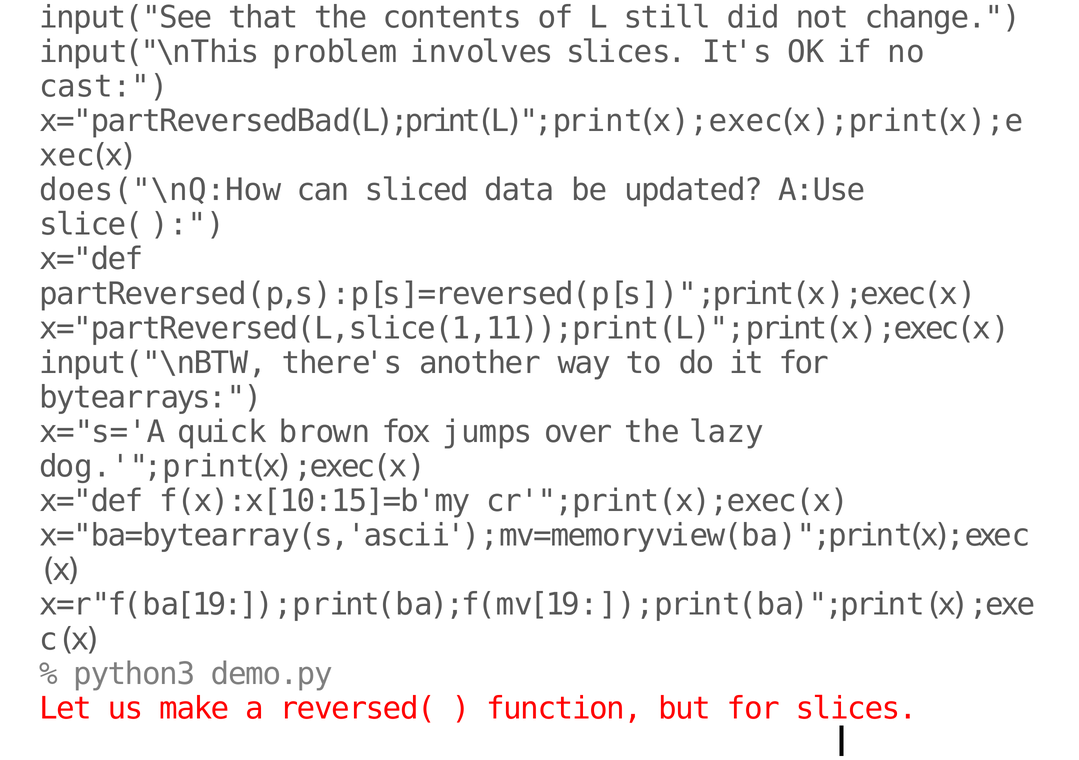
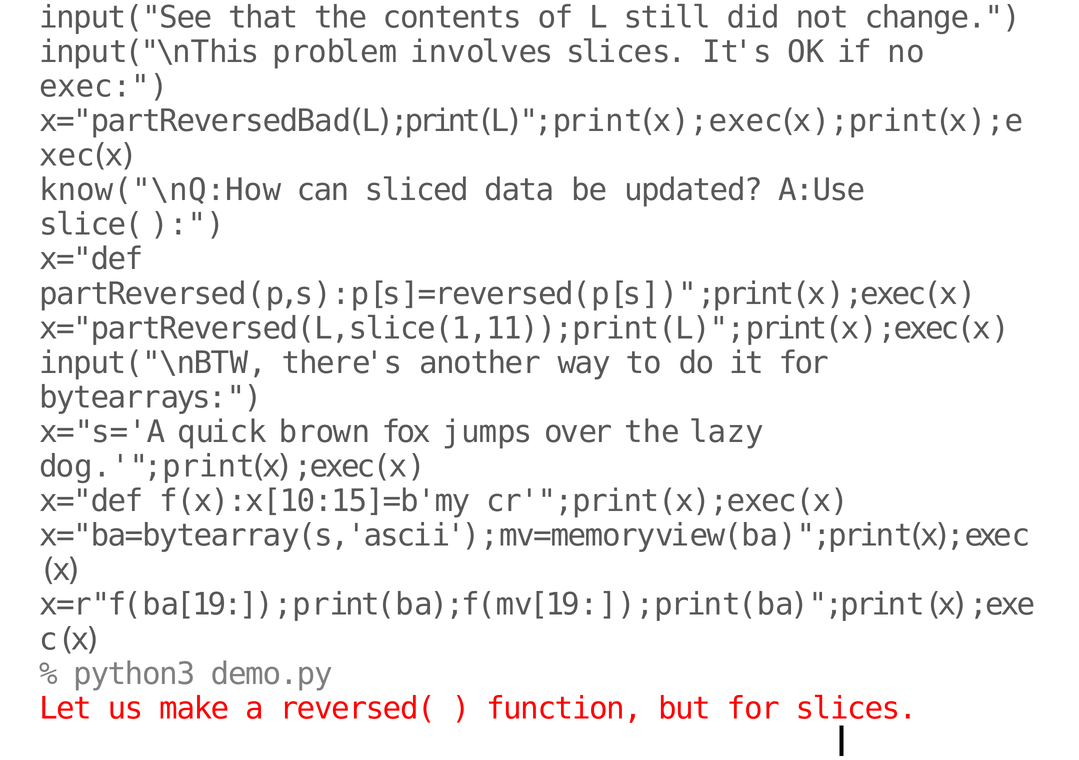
cast: cast -> exec (104, 87)
does("\nQ:How: does("\nQ:How -> know("\nQ:How (160, 190)
